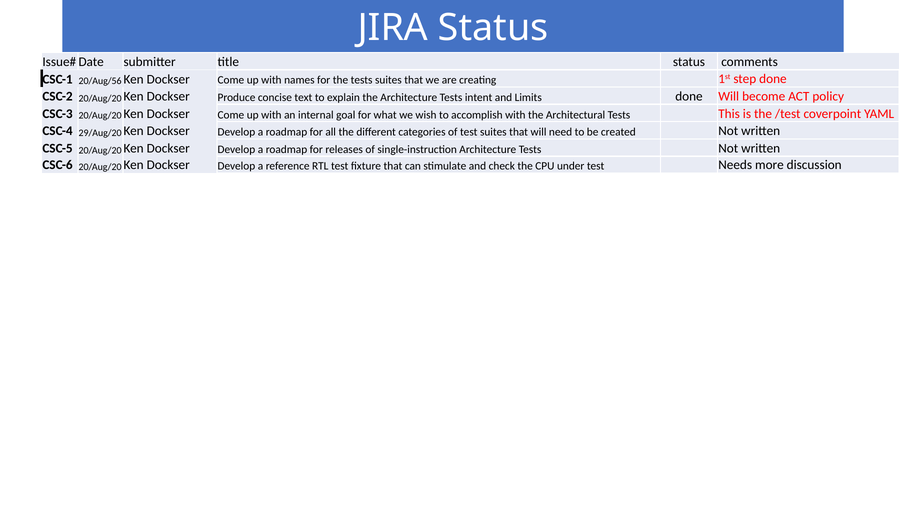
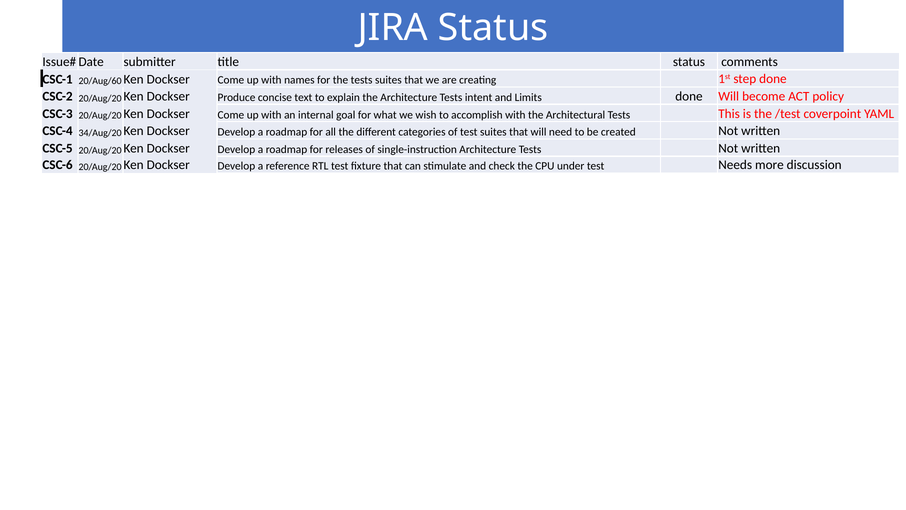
20/Aug/56: 20/Aug/56 -> 20/Aug/60 (100, 81)
29/Aug/20: 29/Aug/20 -> 34/Aug/20 (100, 133)
